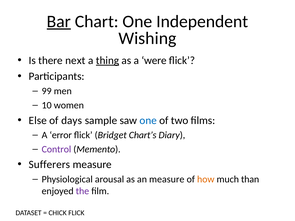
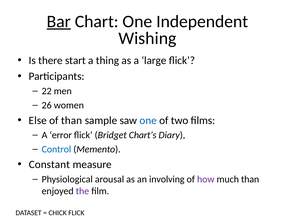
next: next -> start (75, 61)
thing underline: present -> none (108, 61)
were: were -> large (154, 61)
99: 99 -> 22 (47, 91)
10: 10 -> 26 (47, 105)
of days: days -> than (72, 121)
Control colour: purple -> blue (56, 149)
Sufferers: Sufferers -> Constant (49, 165)
an measure: measure -> involving (167, 179)
how colour: orange -> purple (206, 179)
